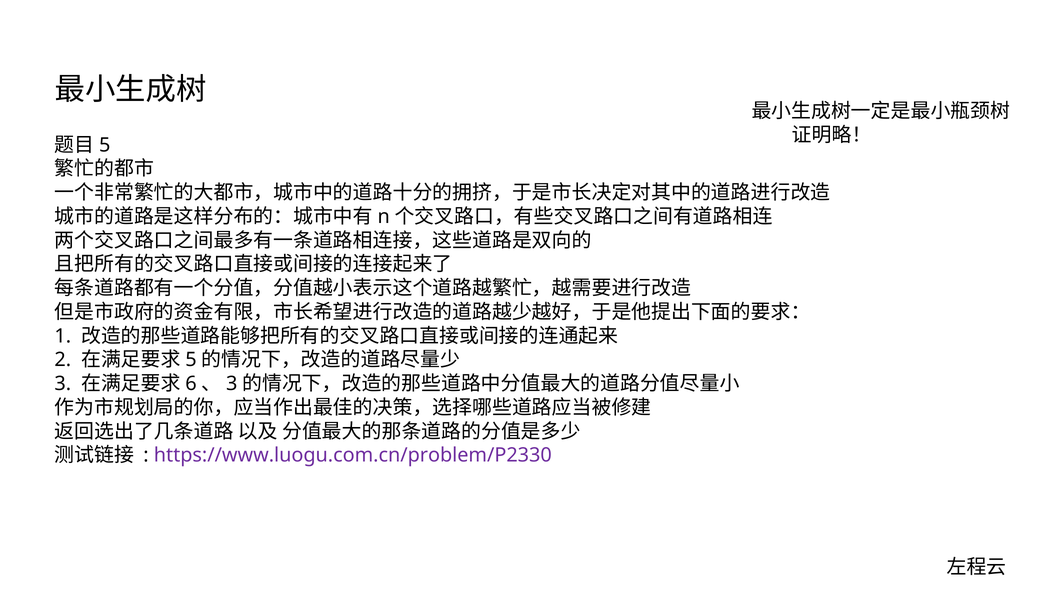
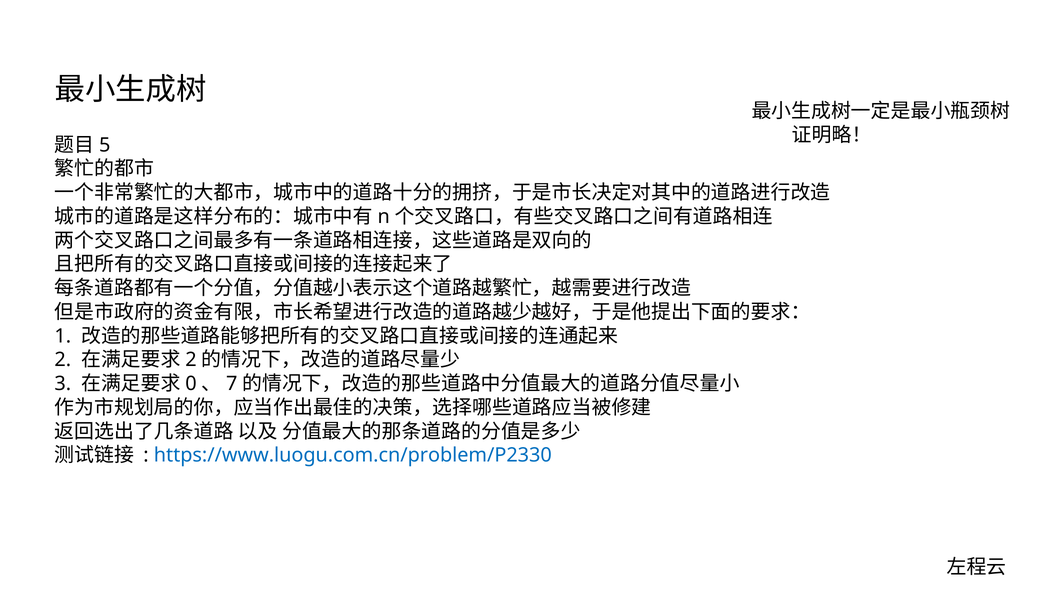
5: 5 -> 2 (191, 360)
6: 6 -> 0 (191, 384)
3: 3 -> 7 (232, 384)
https://www.luogu.com.cn/problem/P2330 colour: purple -> blue (353, 455)
